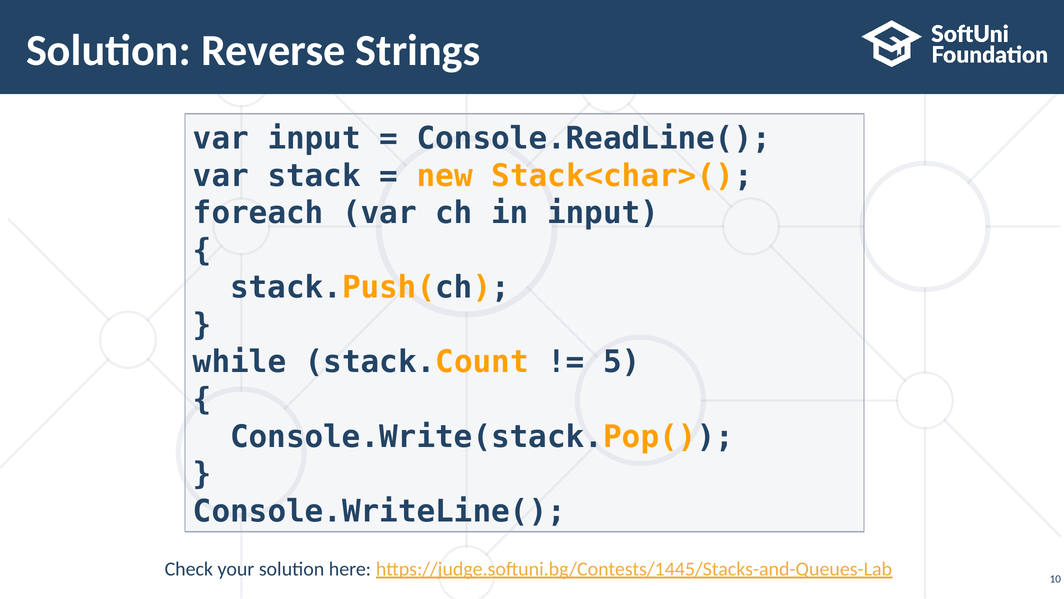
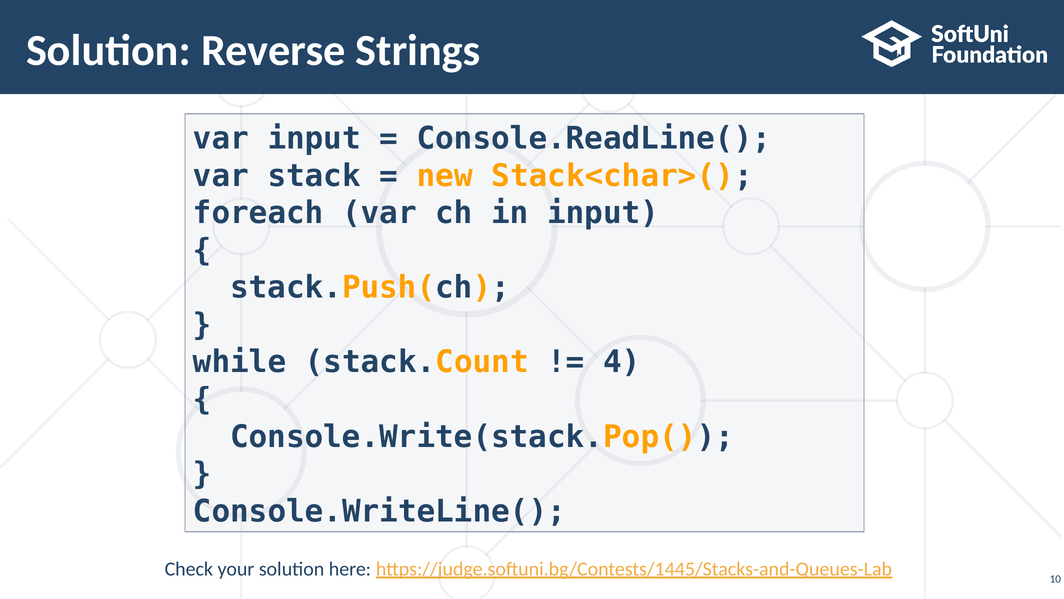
5: 5 -> 4 (622, 362)
